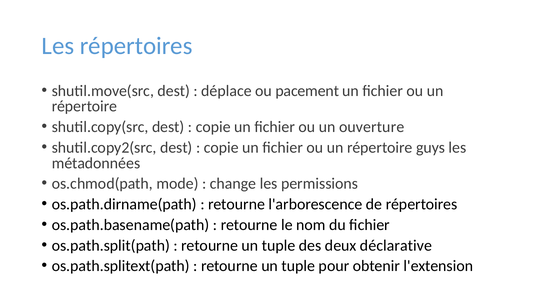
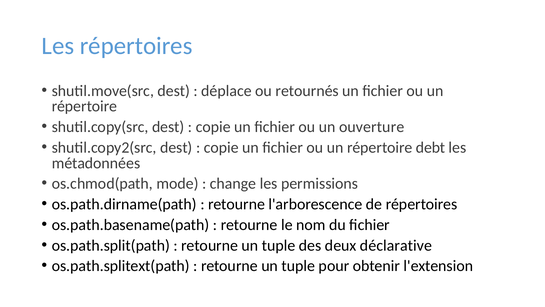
pacement: pacement -> retournés (307, 91)
guys: guys -> debt (431, 147)
